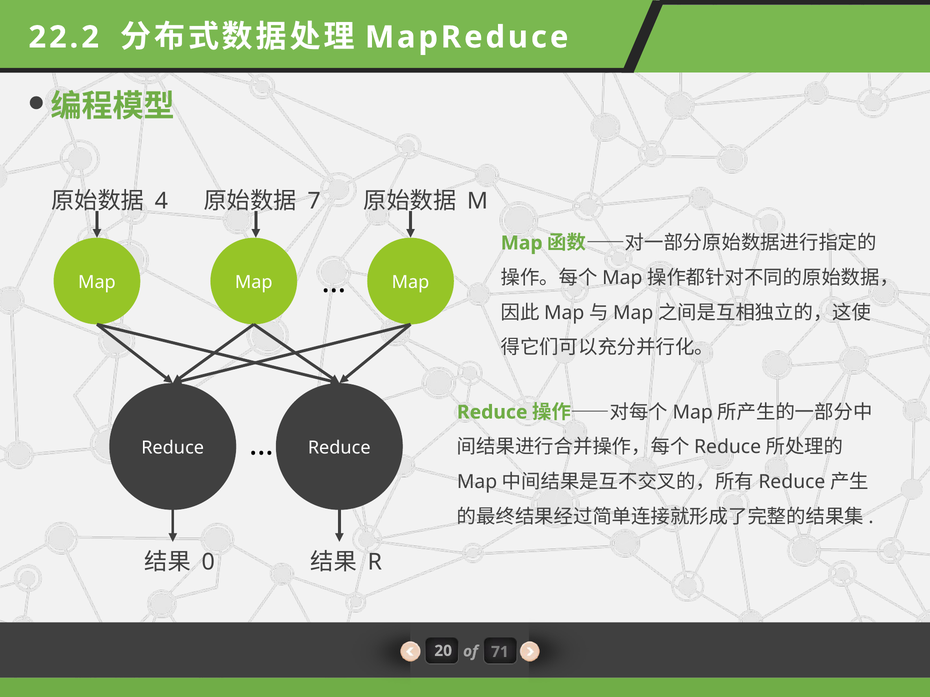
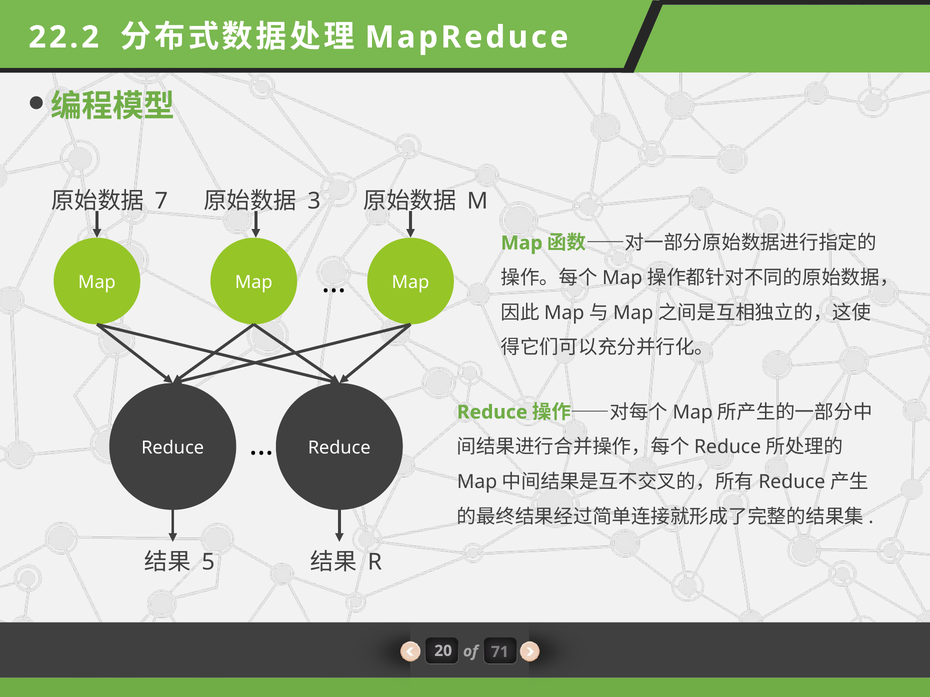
4: 4 -> 7 (161, 201)
7: 7 -> 3 (314, 201)
0: 0 -> 5 (208, 562)
